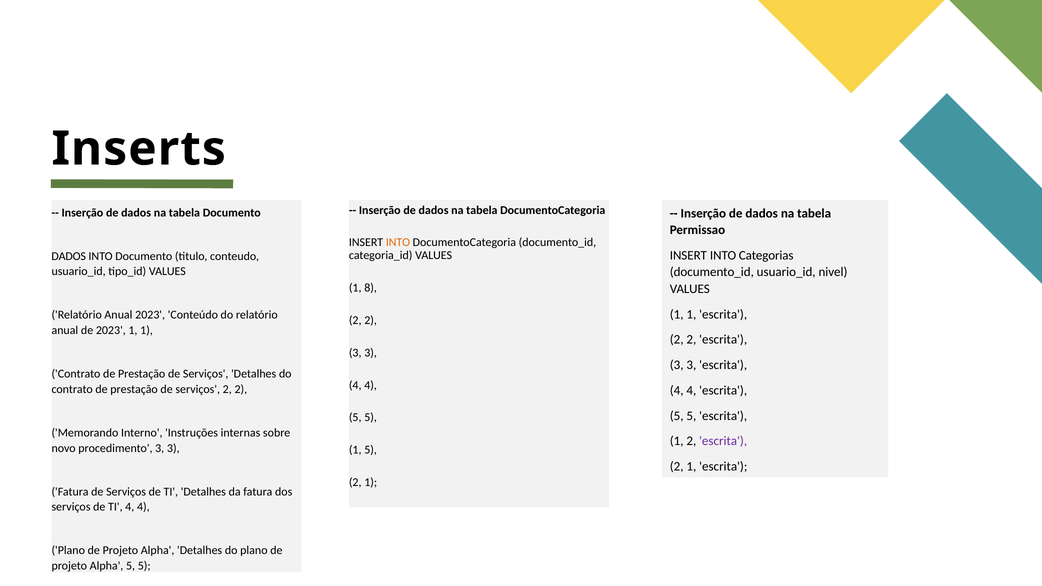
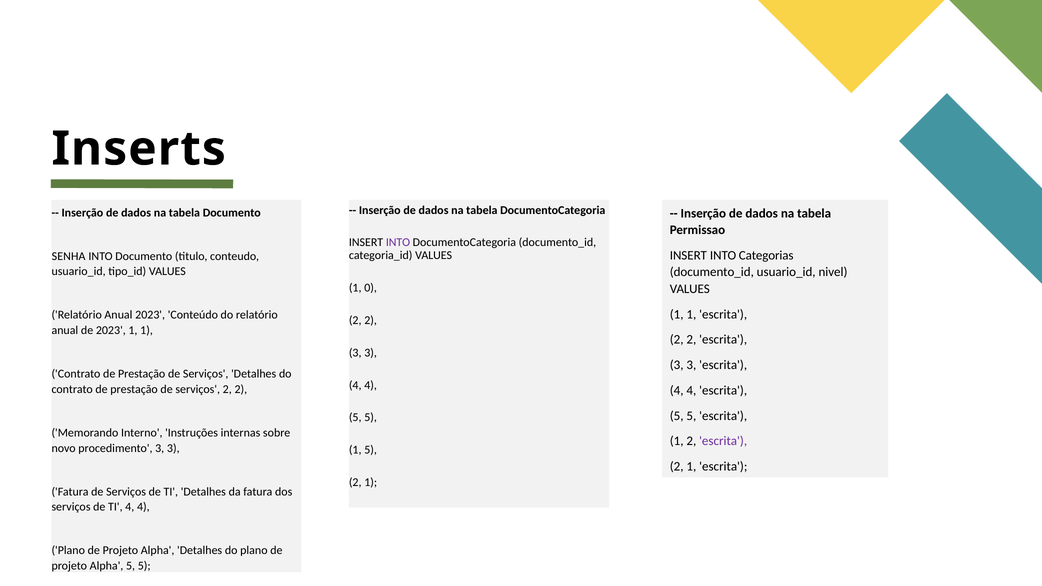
INTO colour: orange -> purple (398, 243)
DADOS: DADOS -> SENHA (69, 256)
8: 8 -> 0 (371, 288)
